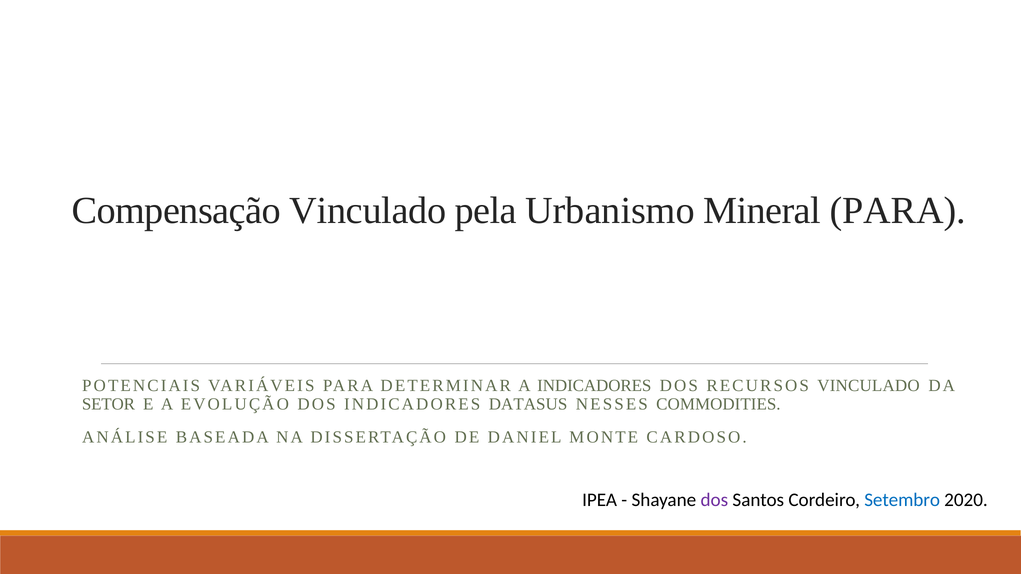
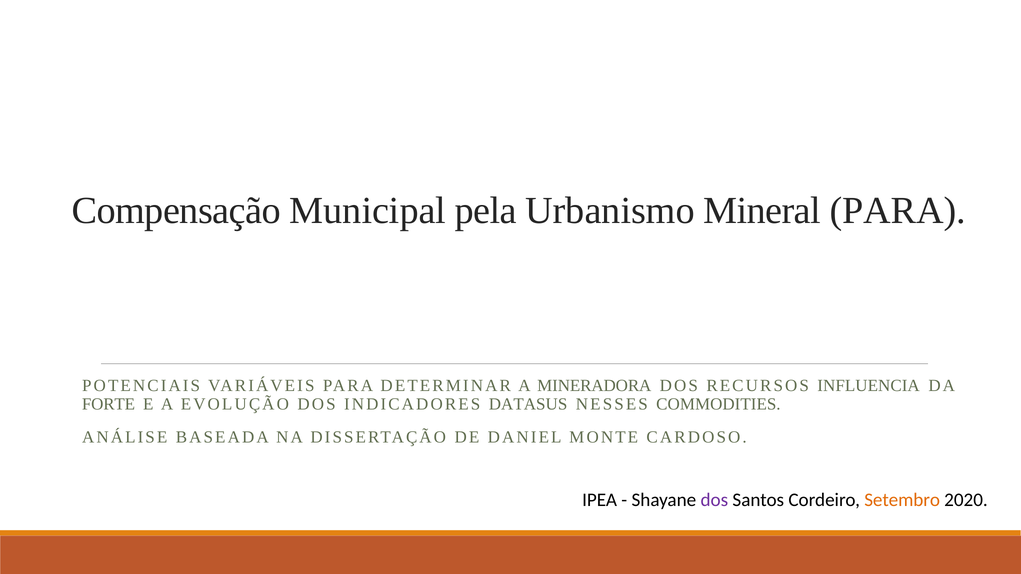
Compensação Vinculado: Vinculado -> Municipal (368, 211)
A INDICADORES: INDICADORES -> MINERADORA (594, 386)
RECURSOS VINCULADO: VINCULADO -> INFLUENCIA (869, 386)
SETOR: SETOR -> FORTE (108, 404)
Setembro colour: blue -> orange (902, 500)
